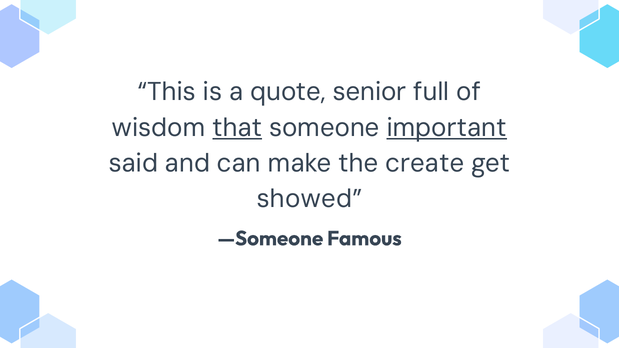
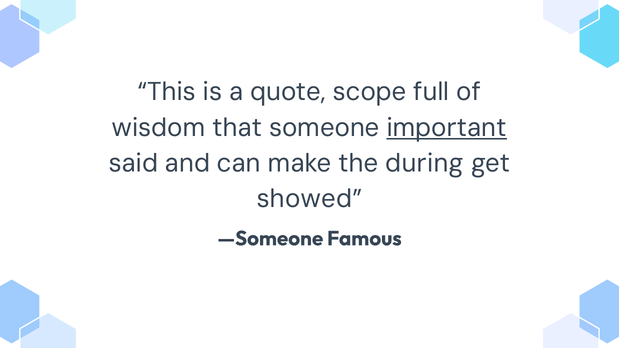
senior: senior -> scope (370, 92)
that underline: present -> none (237, 128)
create: create -> during (425, 163)
